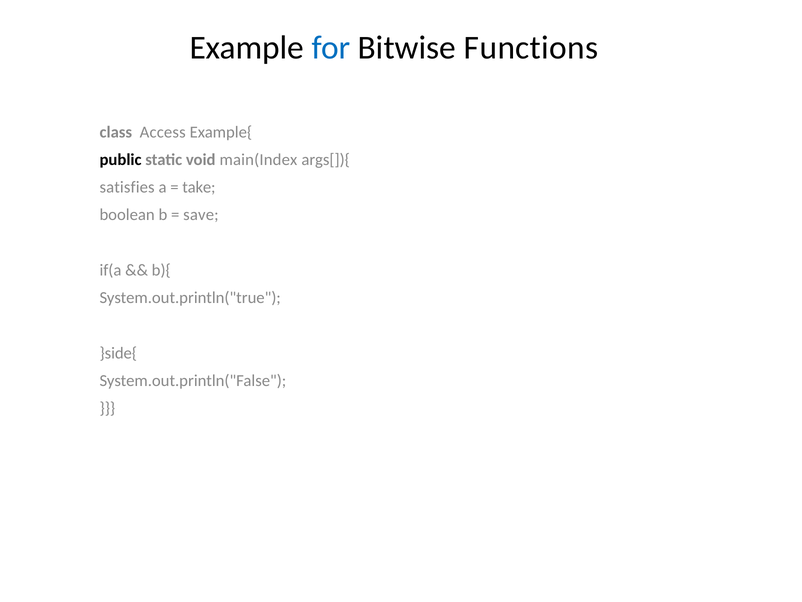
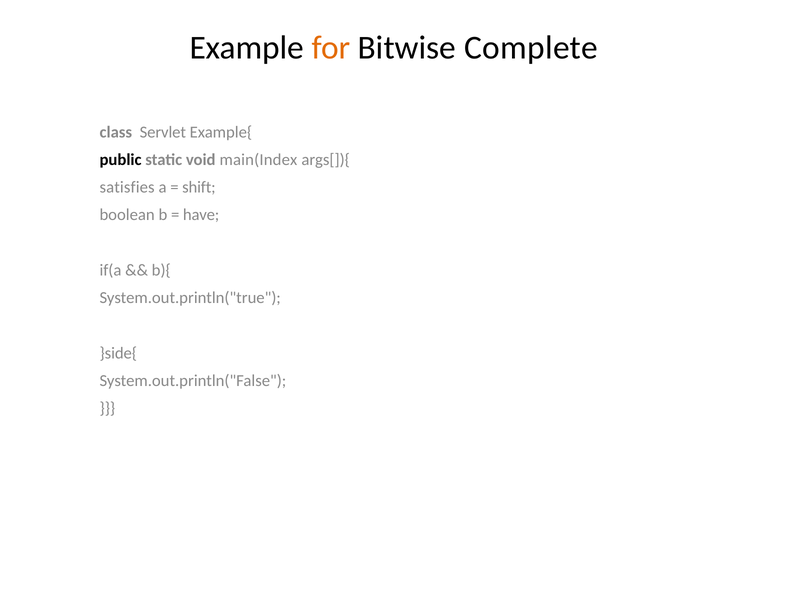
for colour: blue -> orange (331, 48)
Functions: Functions -> Complete (531, 48)
Access: Access -> Servlet (163, 132)
take: take -> shift (199, 187)
save: save -> have (201, 215)
